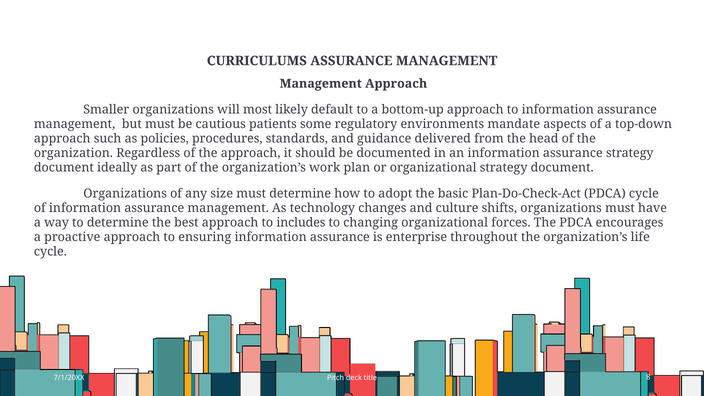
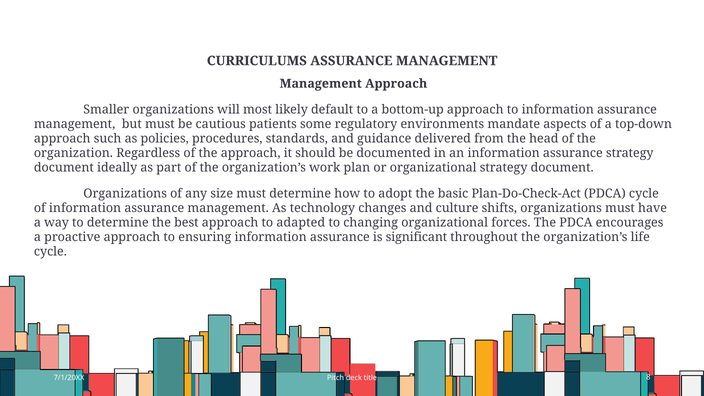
includes: includes -> adapted (301, 223)
enterprise: enterprise -> significant (417, 237)
